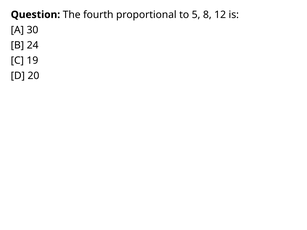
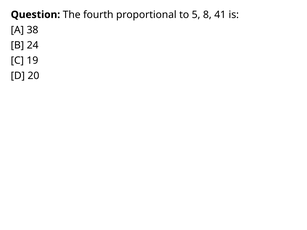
12: 12 -> 41 (220, 15)
30: 30 -> 38 (32, 30)
